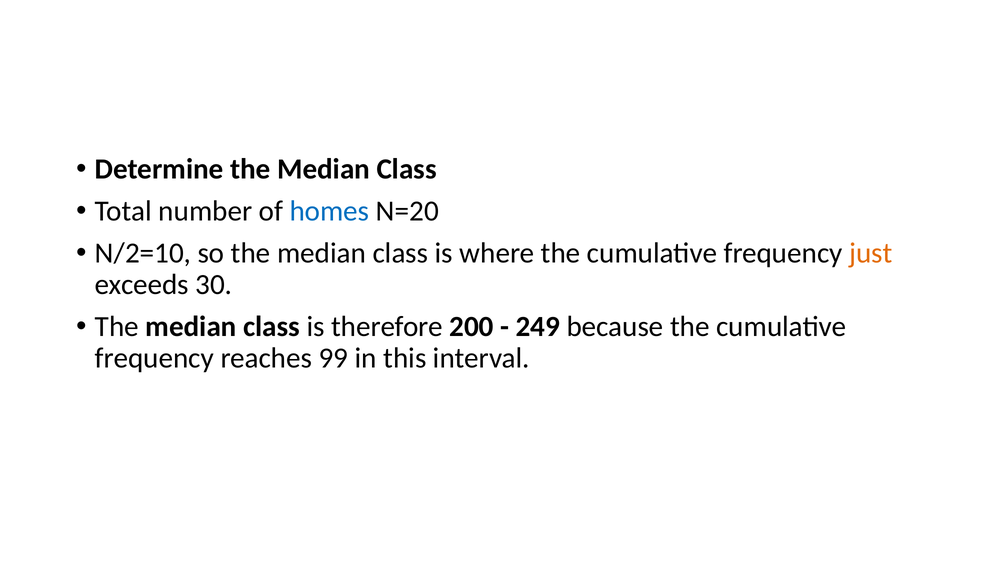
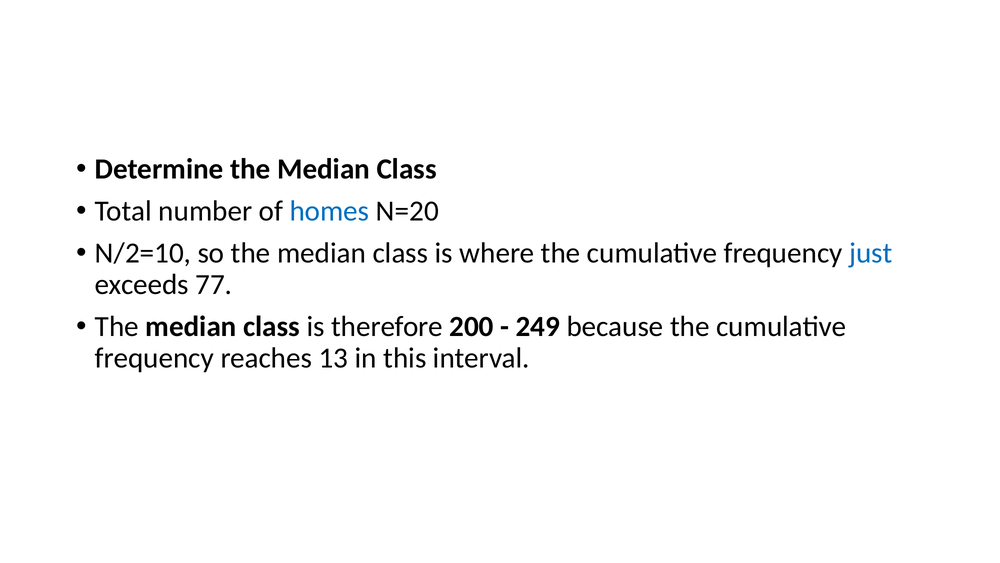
just colour: orange -> blue (871, 253)
30: 30 -> 77 (214, 284)
99: 99 -> 13 (333, 358)
